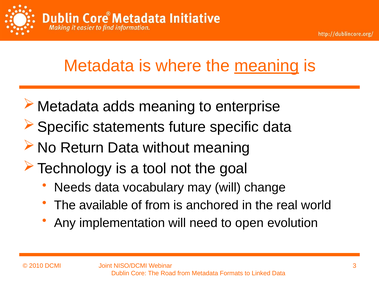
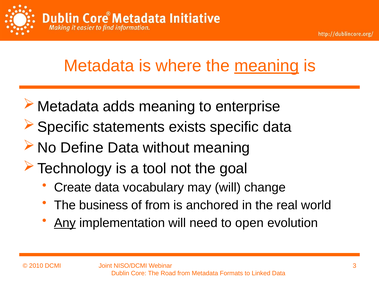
future: future -> exists (187, 127)
Return: Return -> Define (82, 147)
Needs: Needs -> Create (73, 187)
available: available -> business (104, 205)
Any underline: none -> present (65, 222)
